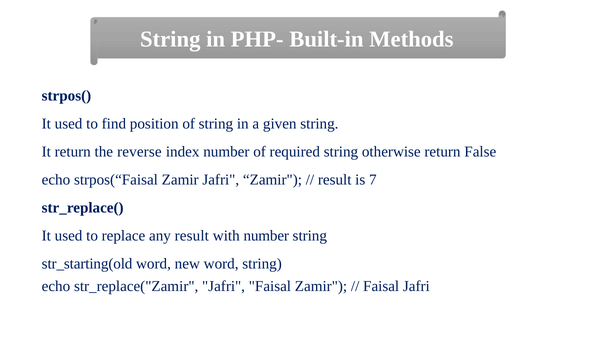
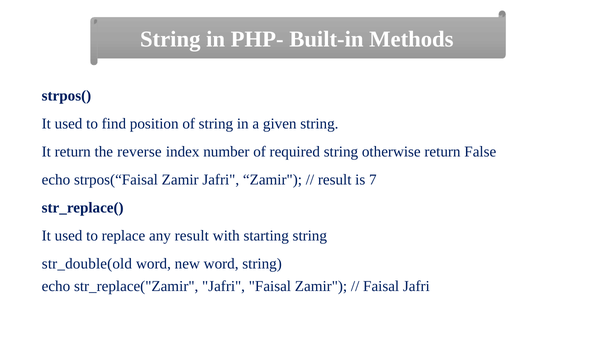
with number: number -> starting (266, 236)
str_starting(old: str_starting(old -> str_double(old (87, 264)
